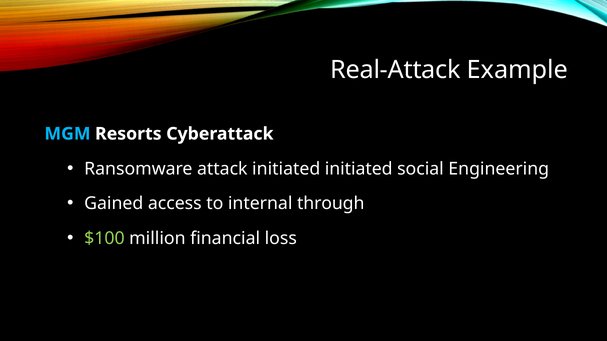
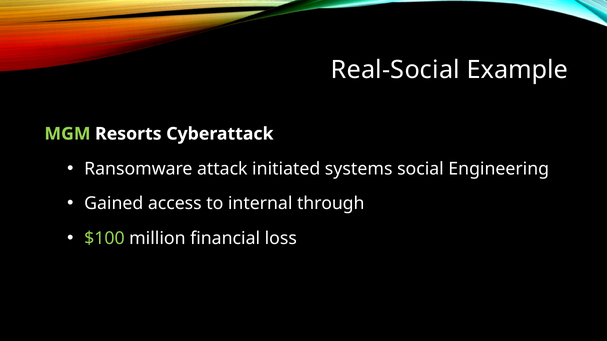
Real-Attack: Real-Attack -> Real-Social (395, 70)
MGM colour: light blue -> light green (67, 134)
initiated initiated: initiated -> systems (359, 169)
